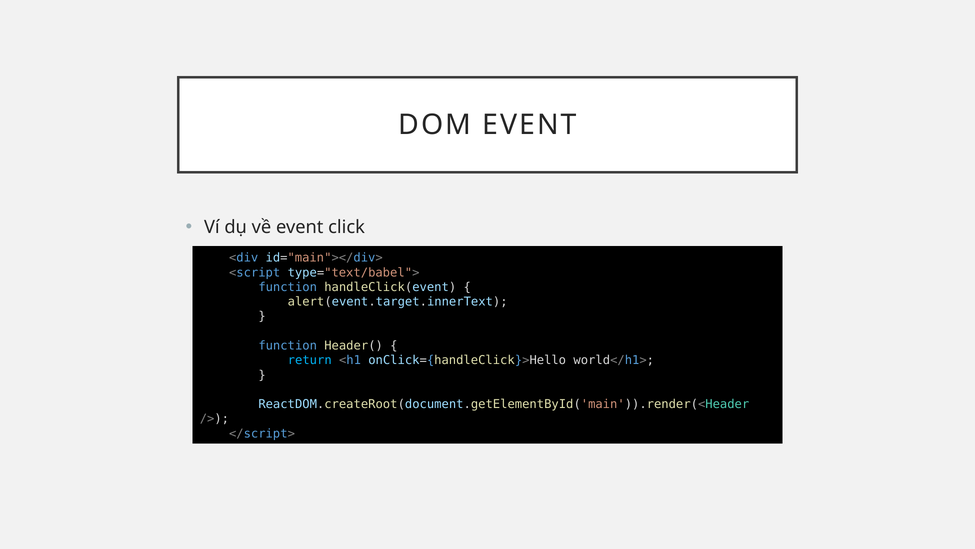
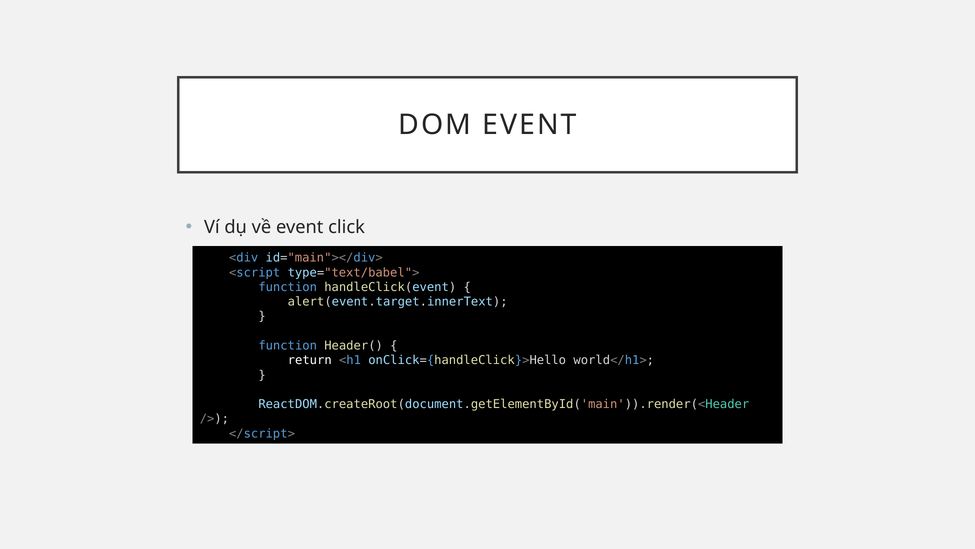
return colour: light blue -> white (310, 360)
